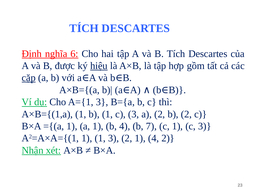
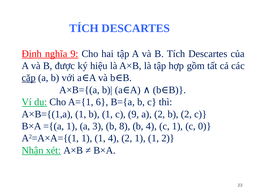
nghĩa 6: 6 -> 9 (74, 54)
hiệu underline: present -> none (99, 66)
A={1 3: 3 -> 6 (102, 102)
b 1 c 3: 3 -> 9 (134, 114)
a 1: 1 -> 3 (98, 126)
b 4: 4 -> 8 (125, 126)
b 7: 7 -> 4 (151, 126)
c 1 c 3: 3 -> 0 (205, 126)
1 3: 3 -> 4 (114, 138)
2 1 4: 4 -> 1 (154, 138)
